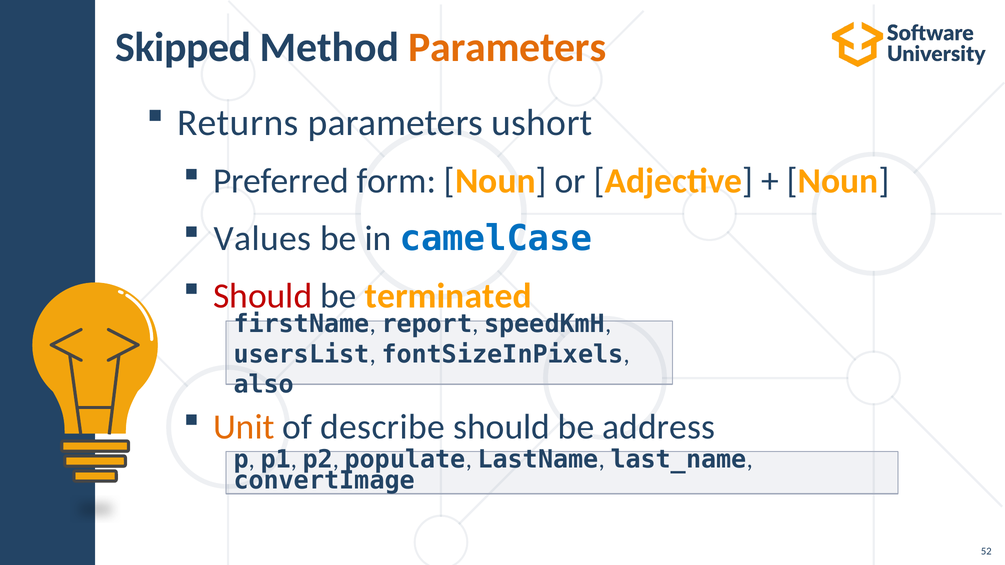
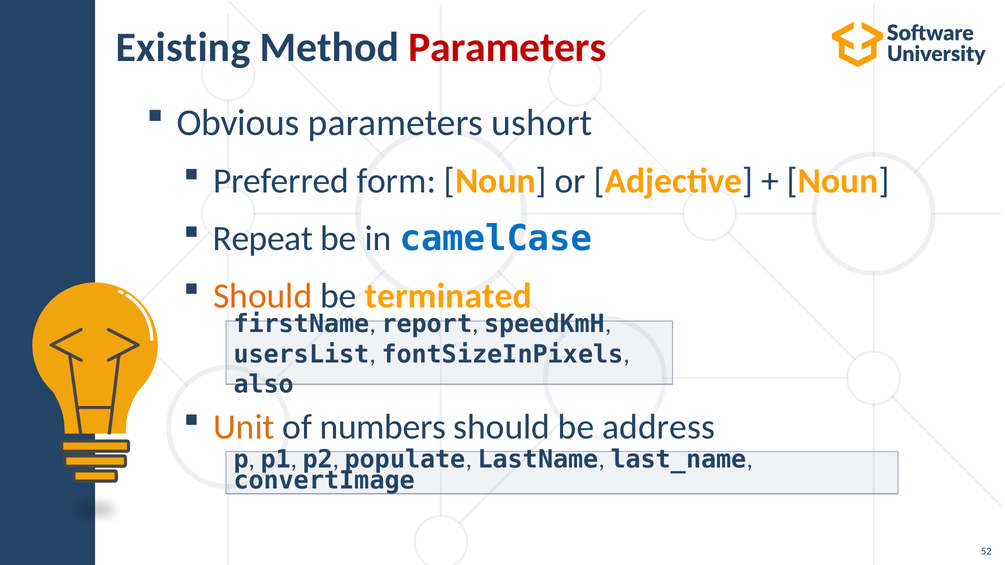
Skipped: Skipped -> Existing (183, 48)
Parameters colour: orange -> red (507, 48)
Returns: Returns -> Obvious (238, 123)
Values: Values -> Repeat (263, 239)
Should colour: red -> orange (263, 296)
describe: describe -> numbers (383, 427)
